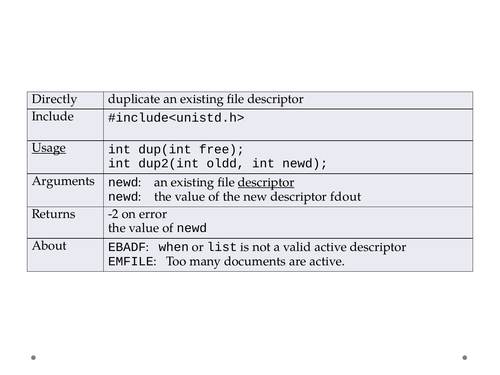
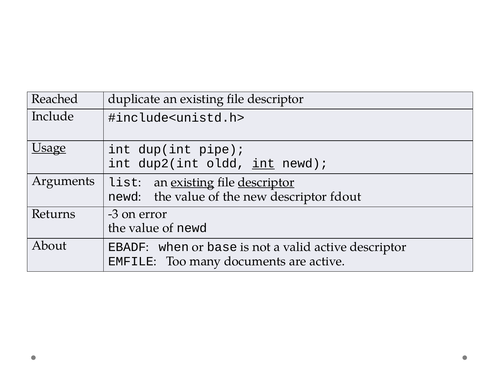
Directly: Directly -> Reached (55, 99)
free: free -> pipe (222, 149)
int underline: none -> present (263, 163)
Arguments newd: newd -> list (123, 182)
existing underline: none -> present (193, 182)
-2: -2 -> -3 (113, 214)
list: list -> base (222, 247)
